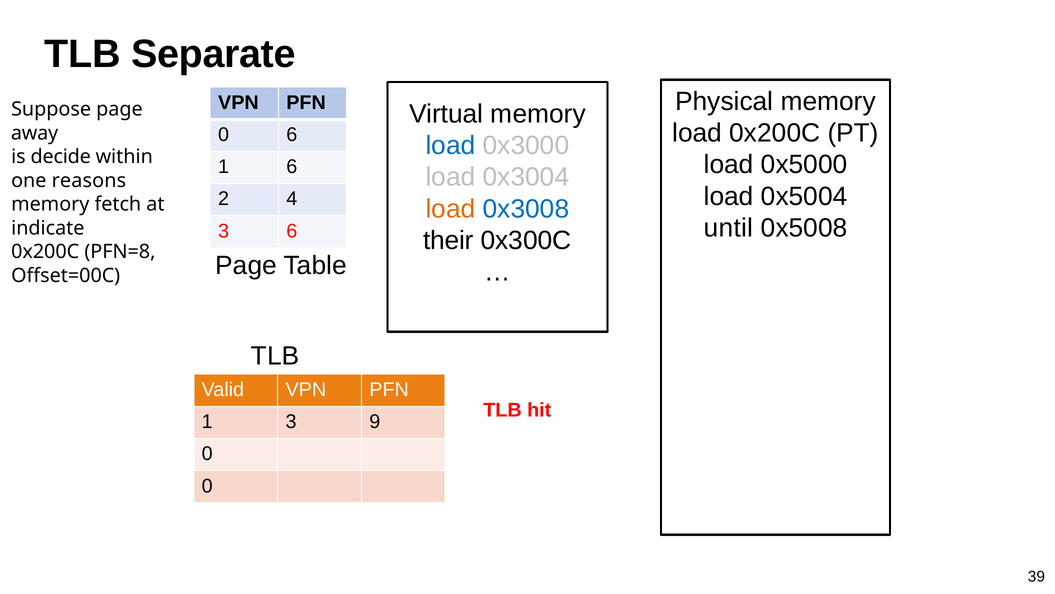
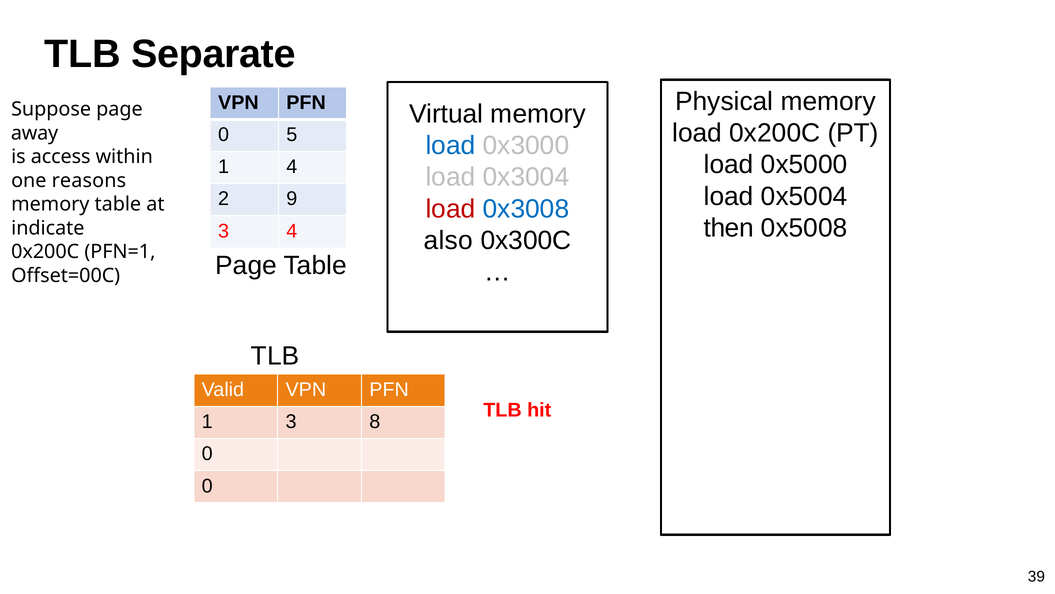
0 6: 6 -> 5 (292, 135)
decide: decide -> access (61, 157)
1 6: 6 -> 4 (292, 167)
4: 4 -> 9 (292, 199)
load colour: orange -> red (451, 209)
memory fetch: fetch -> table (118, 204)
until: until -> then (729, 228)
3 6: 6 -> 4 (292, 231)
their: their -> also (448, 240)
PFN=8: PFN=8 -> PFN=1 (120, 252)
9: 9 -> 8 (375, 421)
